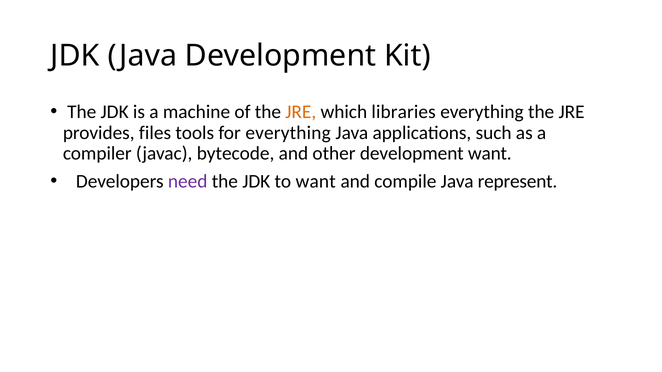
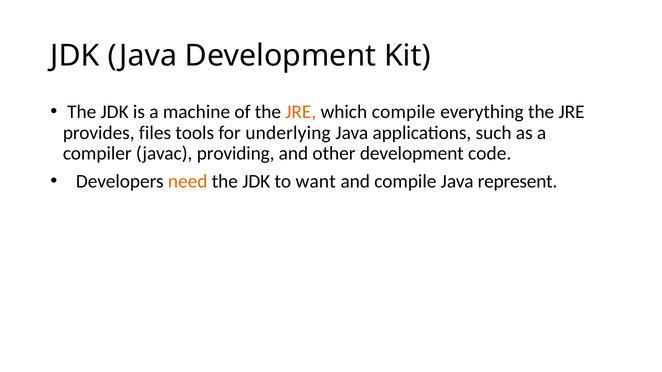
which libraries: libraries -> compile (404, 112)
for everything: everything -> underlying (288, 133)
bytecode: bytecode -> providing (236, 154)
development want: want -> code (490, 154)
need colour: purple -> orange (188, 181)
